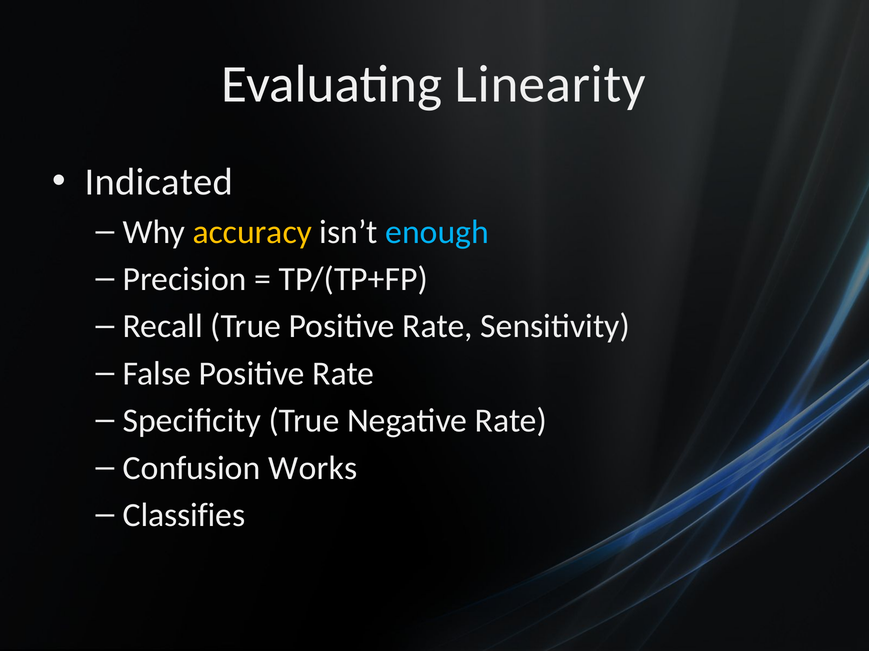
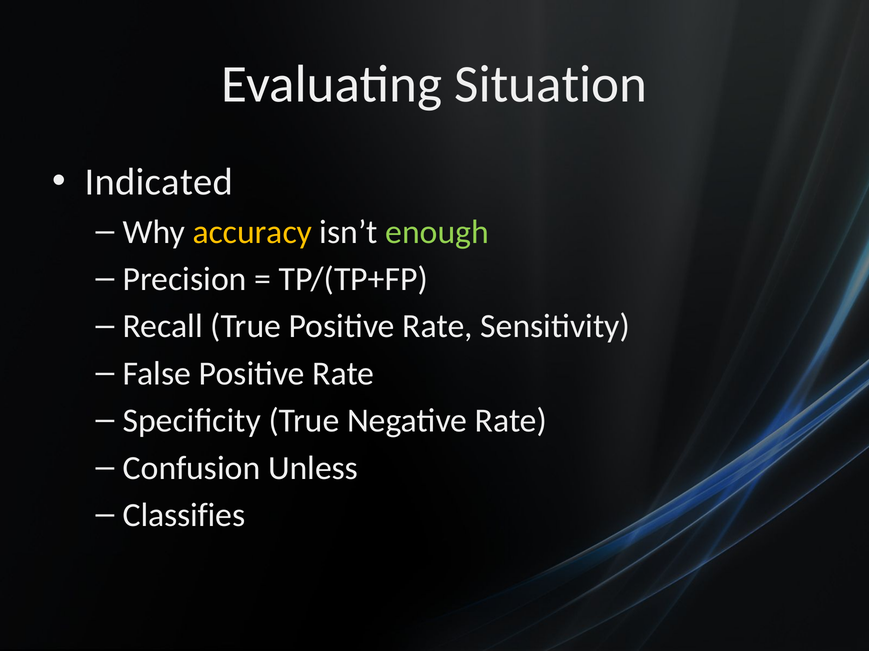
Linearity: Linearity -> Situation (551, 84)
enough colour: light blue -> light green (437, 232)
Works: Works -> Unless (313, 468)
